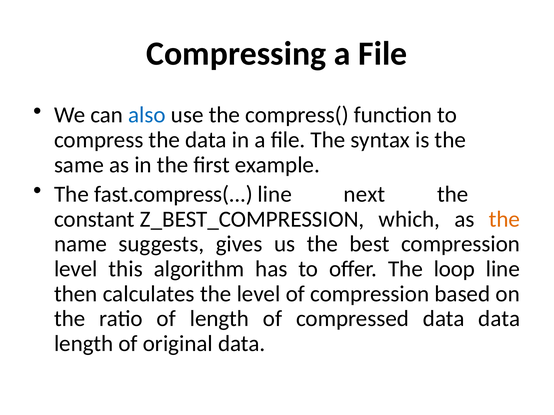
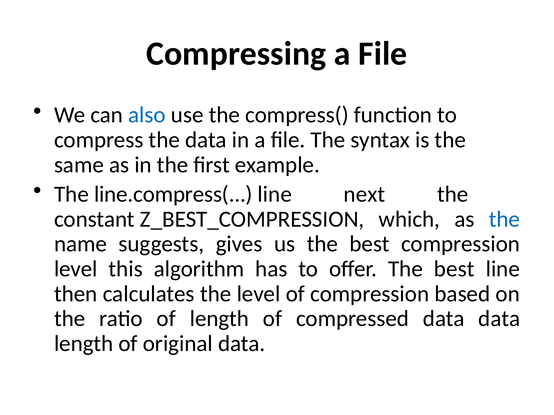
fast.compress(: fast.compress( -> line.compress( (173, 194)
the colour: orange -> blue (504, 219)
offer The loop: loop -> best (454, 269)
